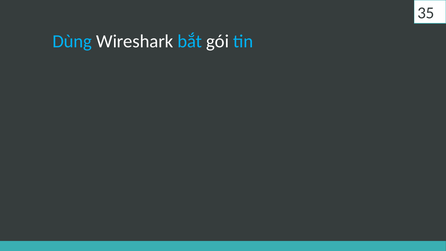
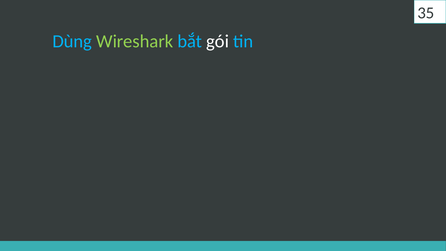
Wireshark colour: white -> light green (135, 41)
